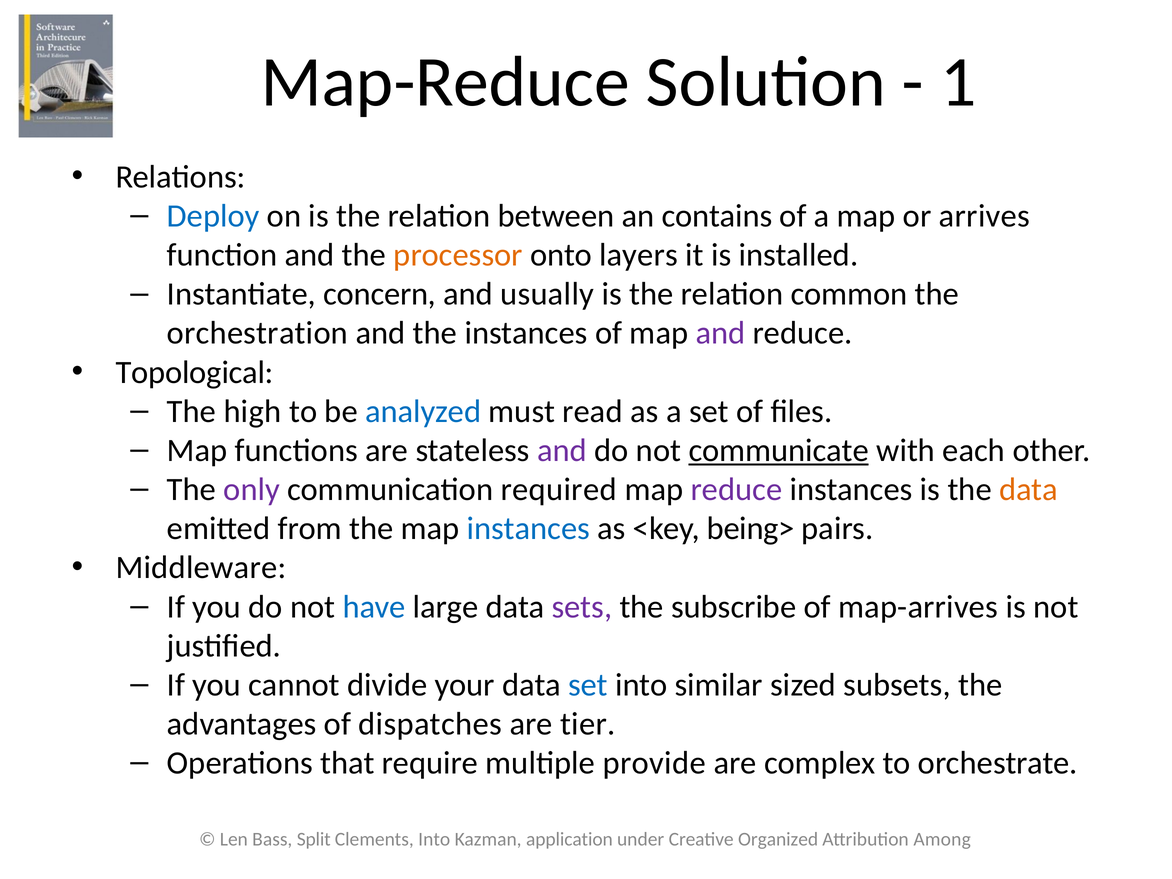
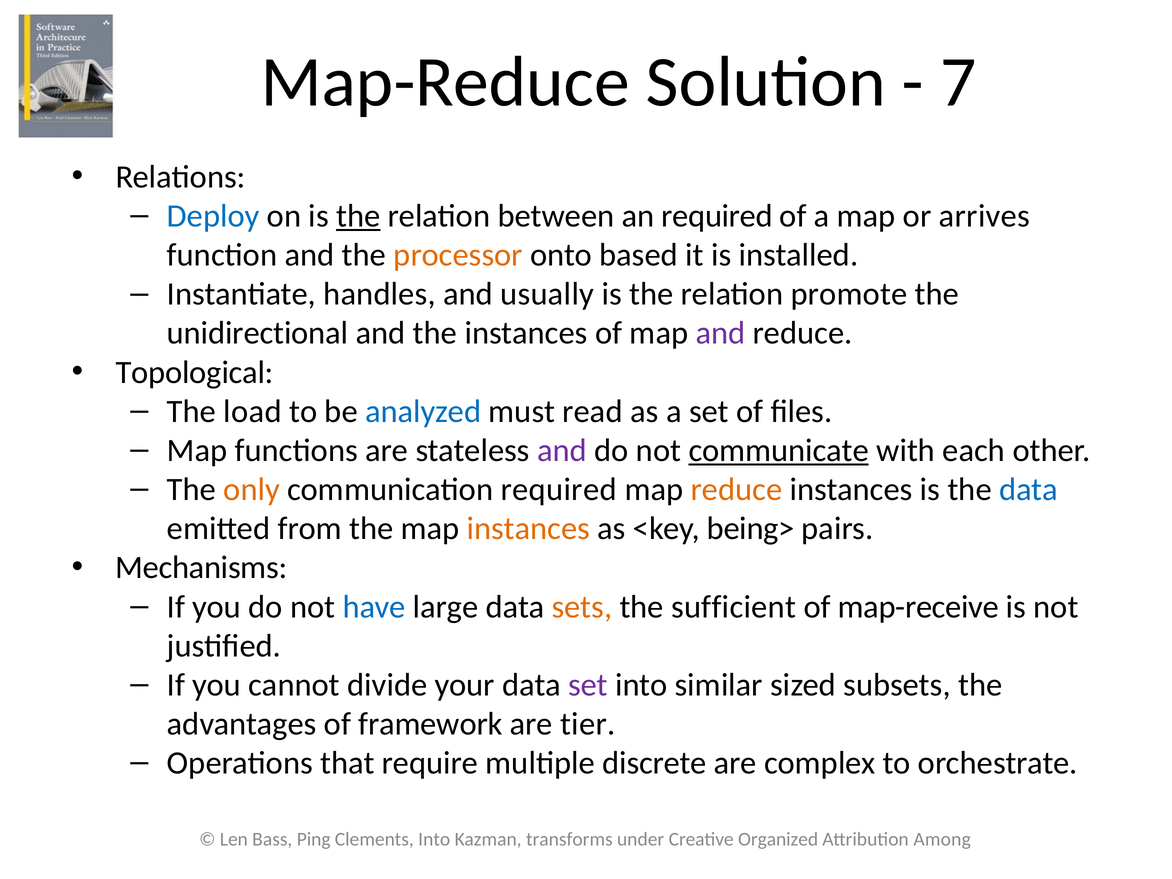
1: 1 -> 7 (958, 82)
the underline: none -> present (358, 216)
an contains: contains -> required (717, 216)
layers: layers -> based (639, 255)
concern: concern -> handles (380, 294)
common: common -> promote (849, 294)
orchestration: orchestration -> unidirectional (258, 333)
high: high -> load (253, 411)
only colour: purple -> orange (252, 490)
reduce colour: purple -> orange (736, 490)
data colour: orange -> blue (1028, 490)
instances colour: blue -> orange (528, 529)
Middleware: Middleware -> Mechanisms (201, 568)
sets colour: purple -> orange (582, 607)
subscribe: subscribe -> sufficient (734, 607)
map-arrives: map-arrives -> map-receive (918, 607)
set colour: blue -> purple (588, 685)
dispatches: dispatches -> framework (430, 724)
provide: provide -> discrete (655, 763)
Split: Split -> Ping (314, 839)
application: application -> transforms (569, 839)
